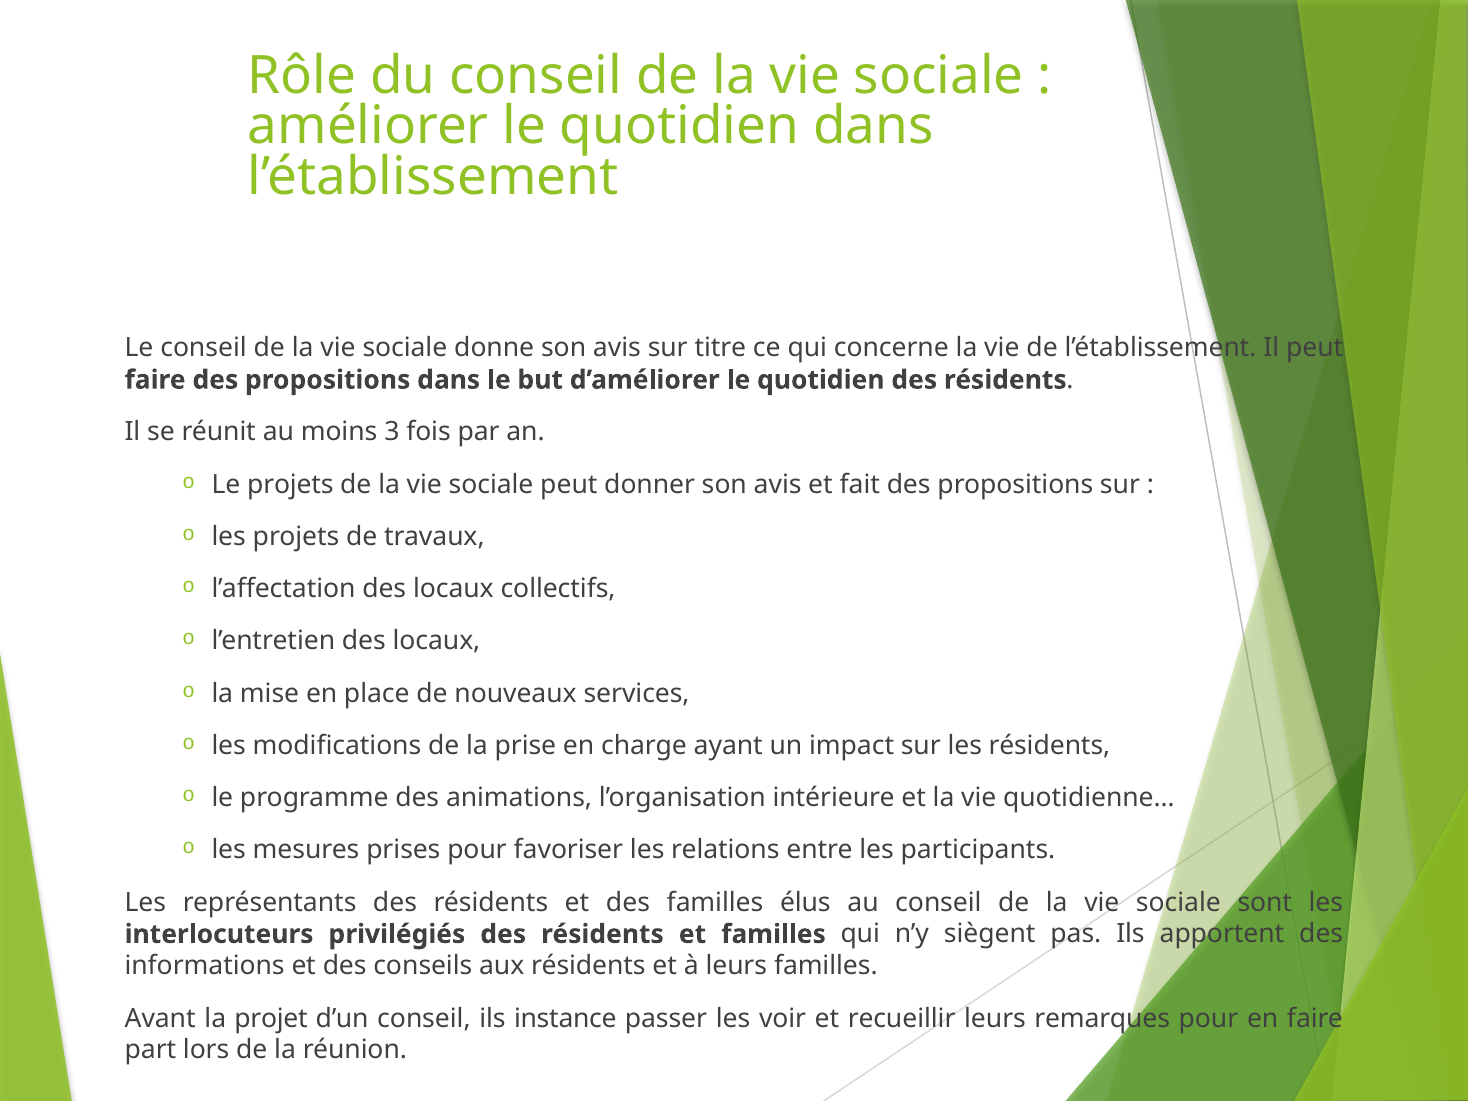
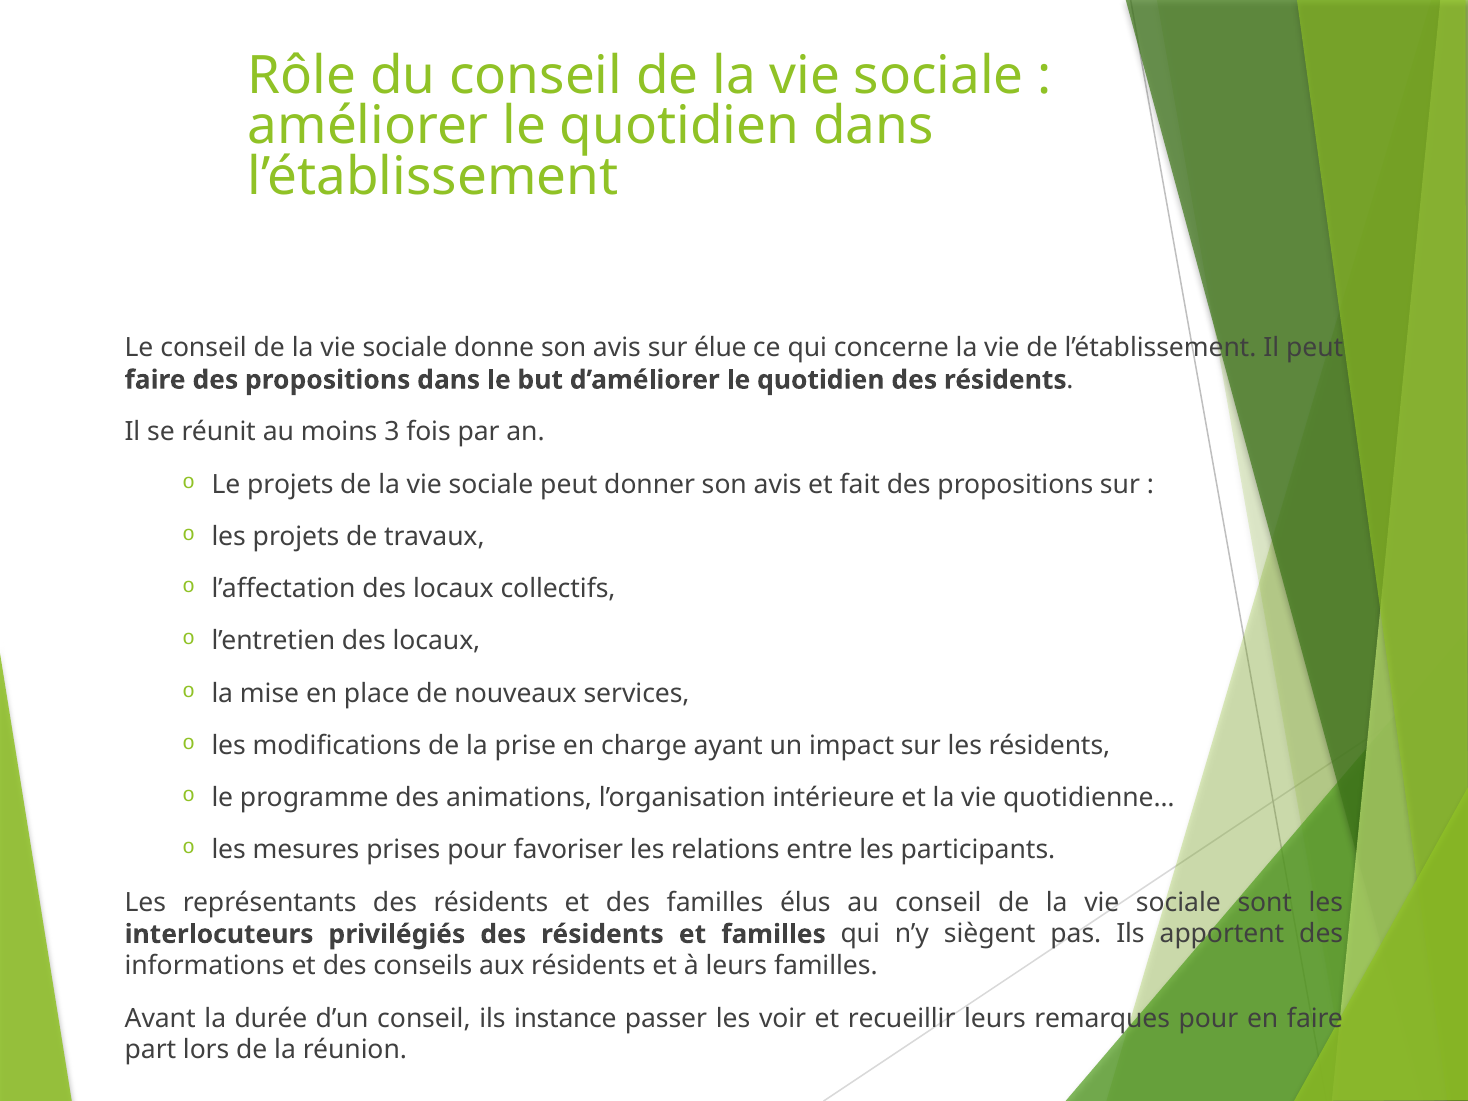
titre: titre -> élue (720, 348)
projet: projet -> durée (271, 1018)
